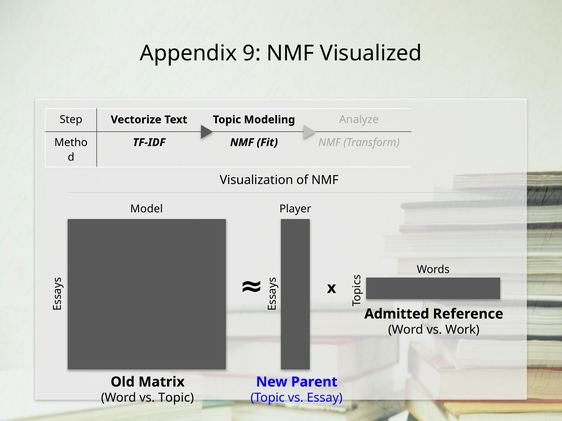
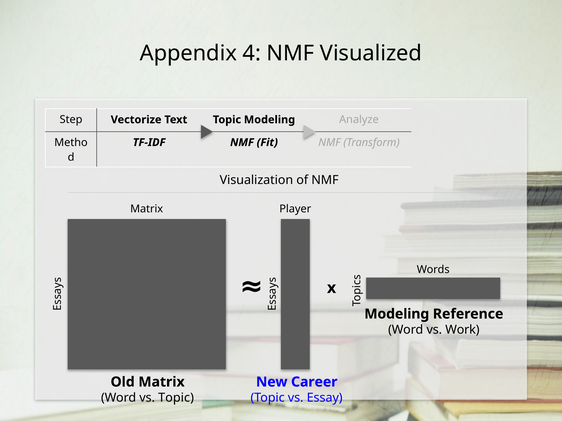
9: 9 -> 4 (252, 54)
Model: Model -> Matrix (147, 209)
Admitted: Admitted -> Modeling (397, 314)
Parent: Parent -> Career (314, 382)
